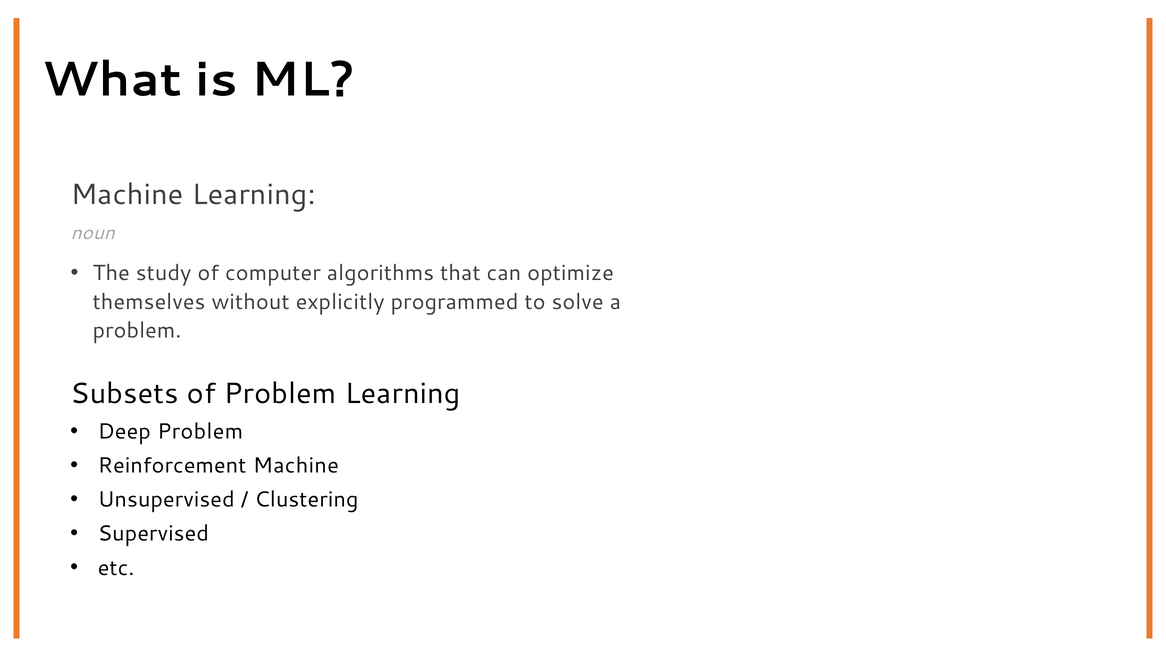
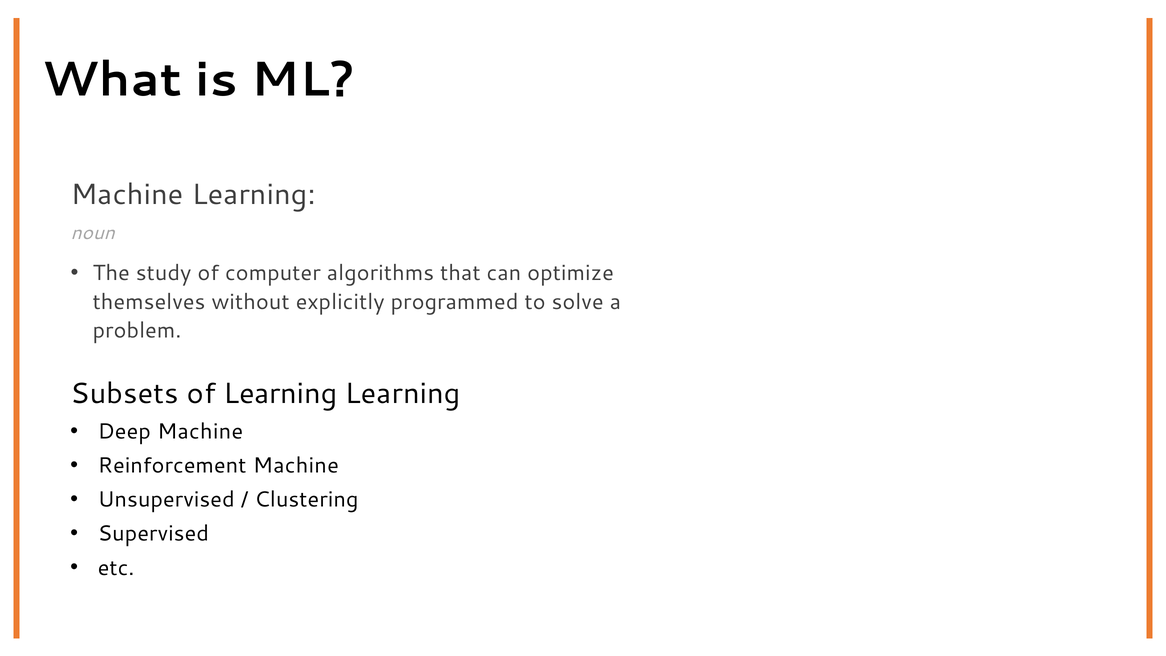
of Problem: Problem -> Learning (280, 393)
Deep Problem: Problem -> Machine (200, 431)
